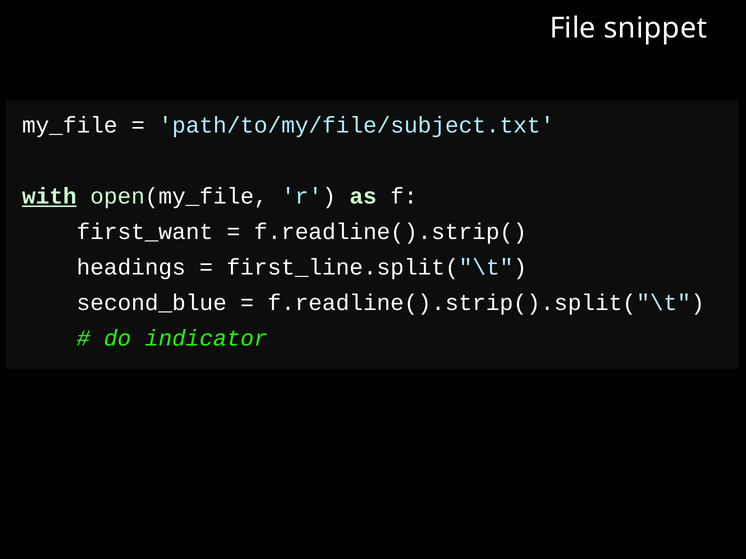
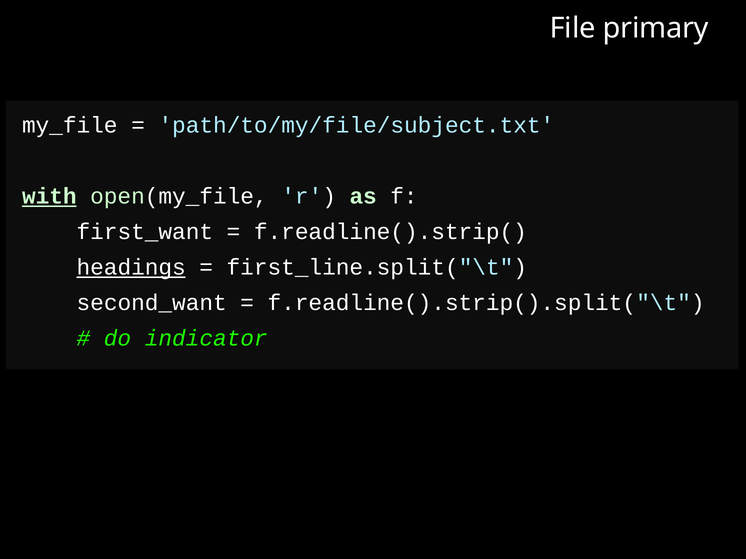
snippet: snippet -> primary (656, 28)
headings underline: none -> present (131, 268)
second_blue: second_blue -> second_want (152, 303)
